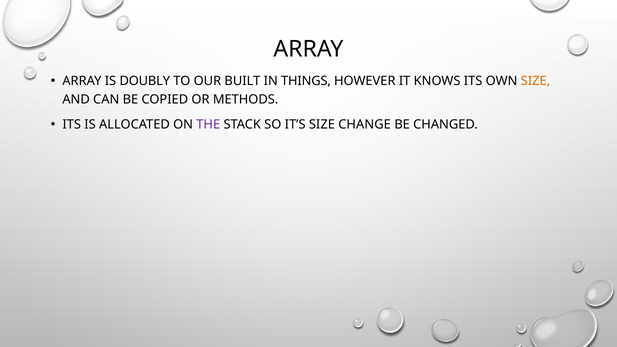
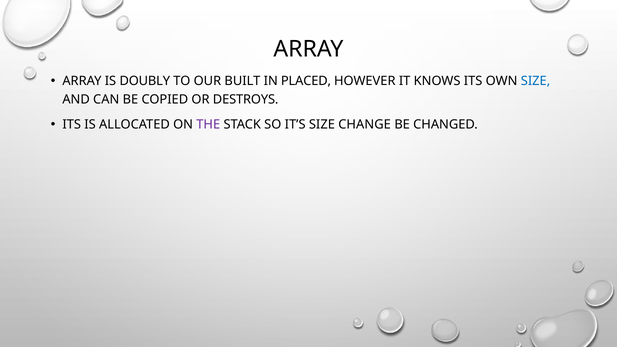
THINGS: THINGS -> PLACED (306, 81)
SIZE colour: orange -> blue (536, 81)
METHODS: METHODS -> DESTROYS (246, 100)
